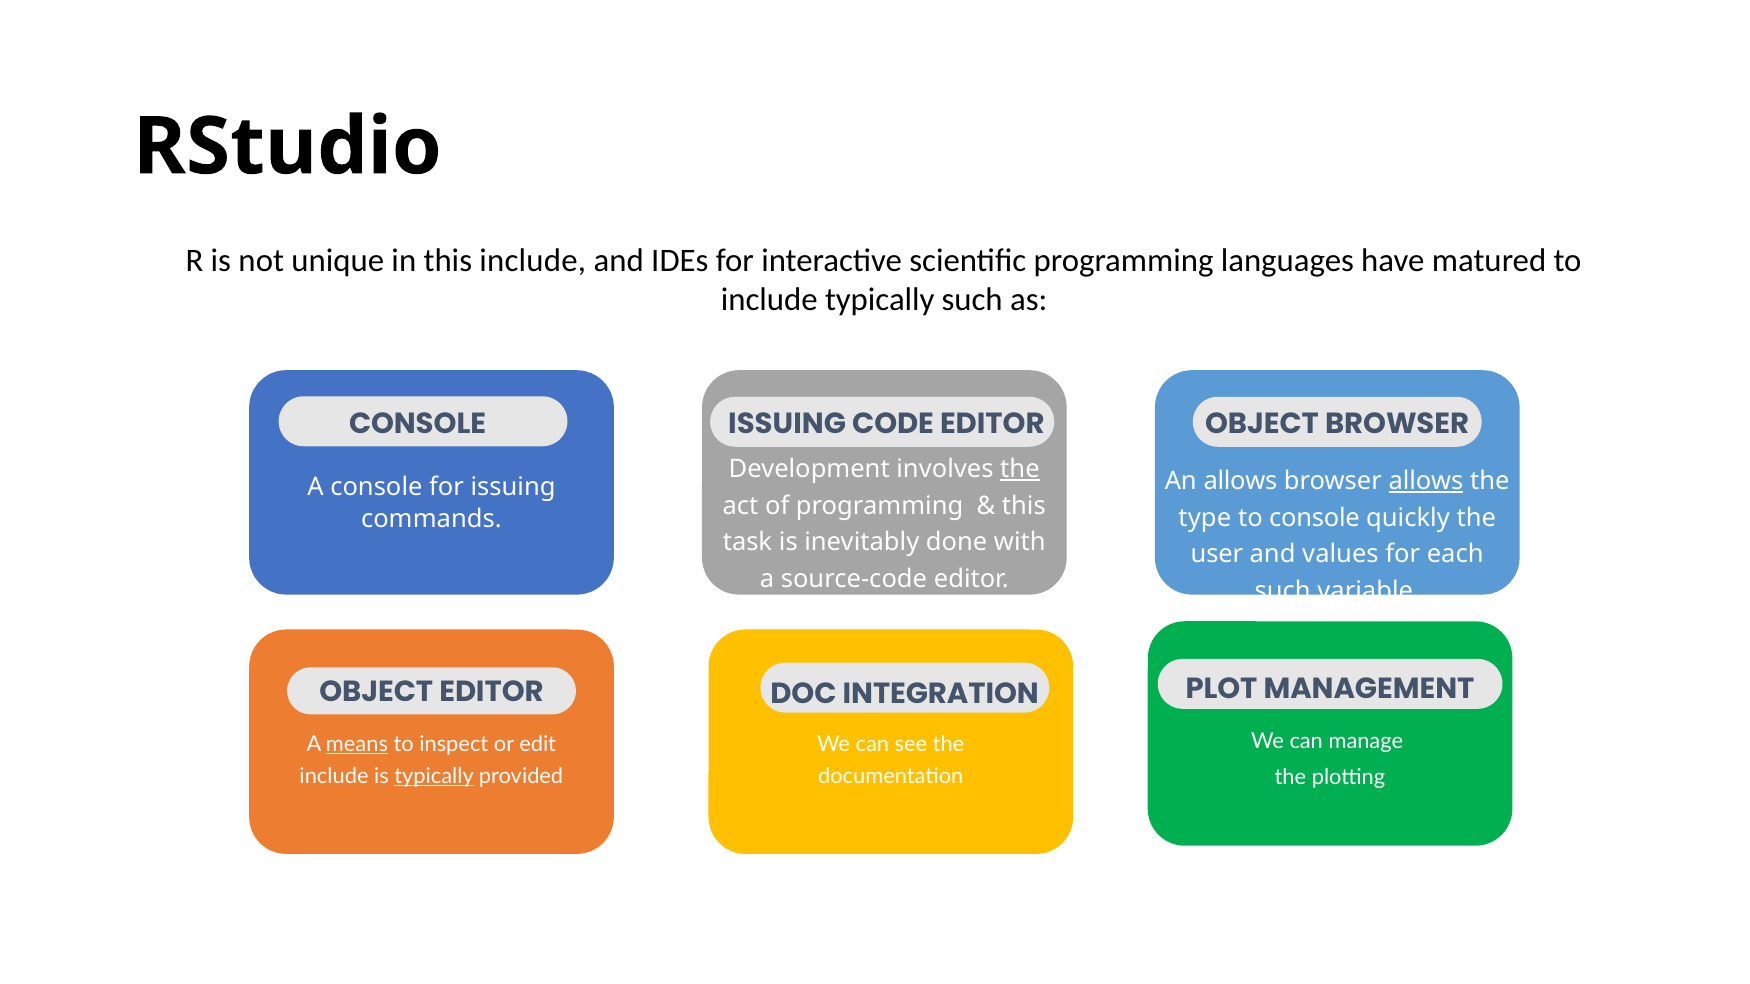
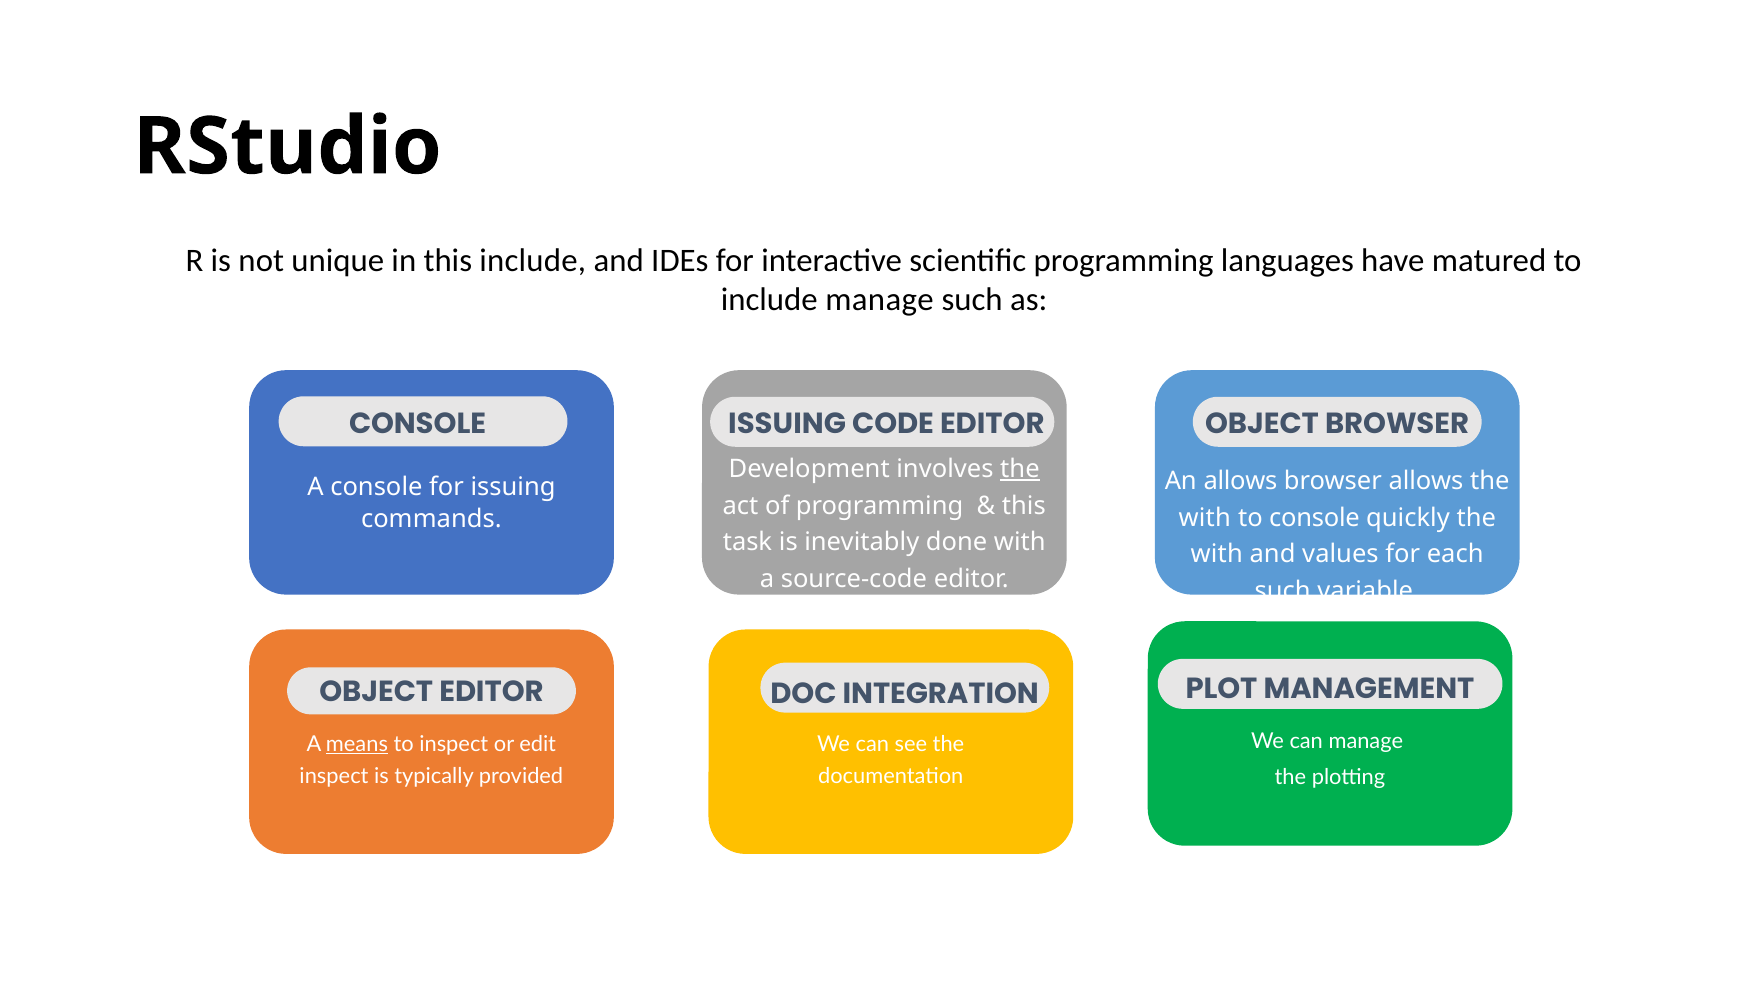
include typically: typically -> manage (880, 300)
allows underline: present -> none (1426, 481)
type: type -> with (1205, 518)
user: user -> with (1217, 555)
include: include -> inspect (334, 776)
typically underline: present -> none (434, 776)
